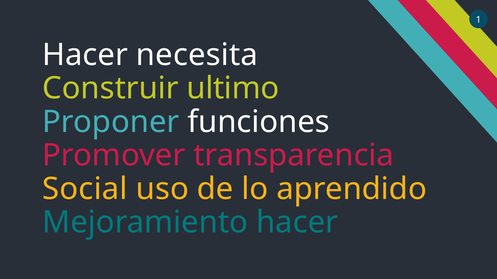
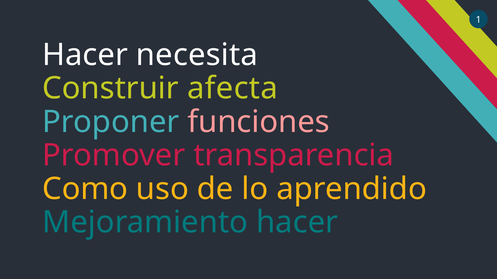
ultimo: ultimo -> afecta (233, 89)
funciones colour: white -> pink (259, 122)
Social: Social -> Como (85, 189)
